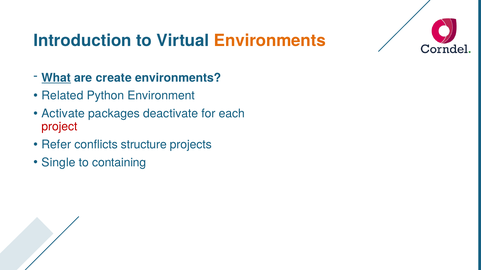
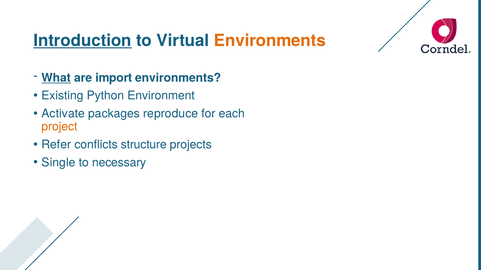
Introduction underline: none -> present (83, 41)
create: create -> import (114, 78)
Related: Related -> Existing (63, 96)
deactivate: deactivate -> reproduce (171, 114)
project colour: red -> orange (60, 127)
containing: containing -> necessary (119, 163)
